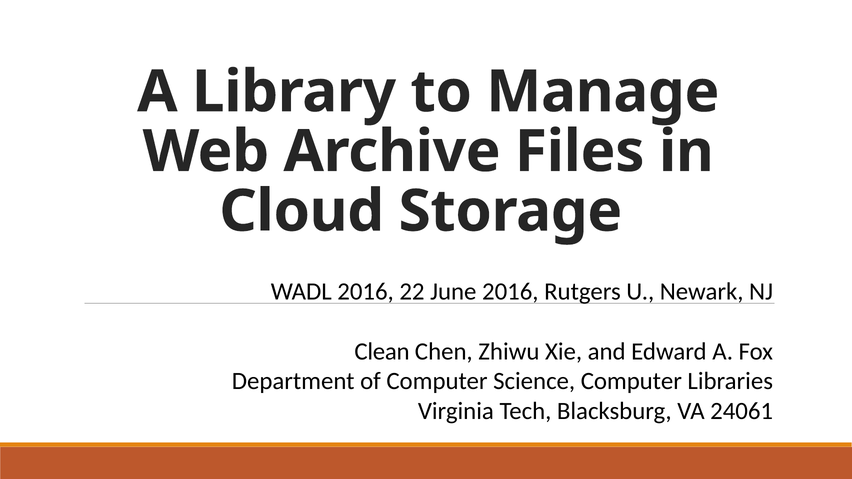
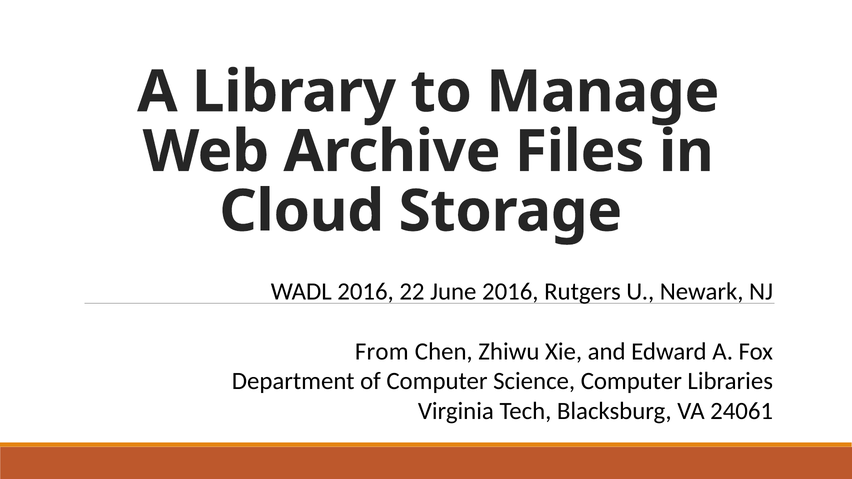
Clean: Clean -> From (382, 351)
